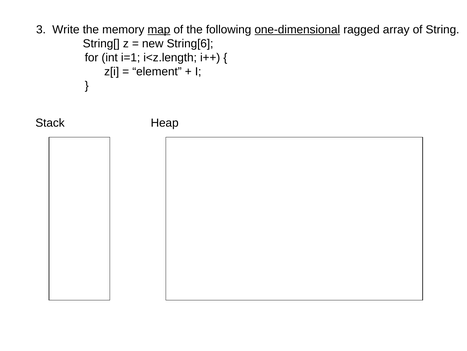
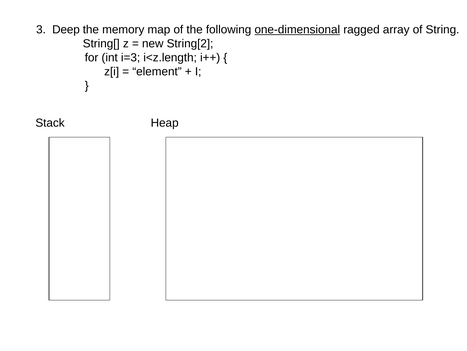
Write: Write -> Deep (66, 30)
map underline: present -> none (159, 30)
String[6: String[6 -> String[2 (190, 44)
i=1: i=1 -> i=3 (131, 58)
